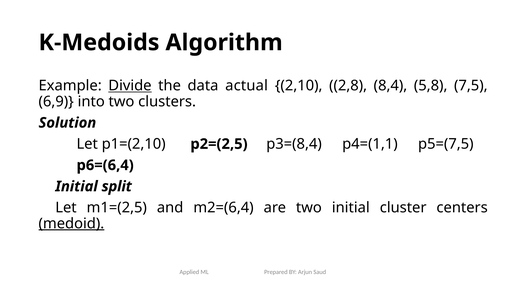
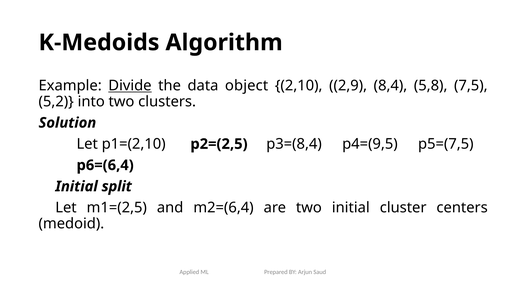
actual: actual -> object (247, 86)
2,8: 2,8 -> 2,9 (348, 86)
6,9: 6,9 -> 5,2 (56, 101)
p4=(1,1: p4=(1,1 -> p4=(9,5 (370, 144)
medoid underline: present -> none (71, 223)
